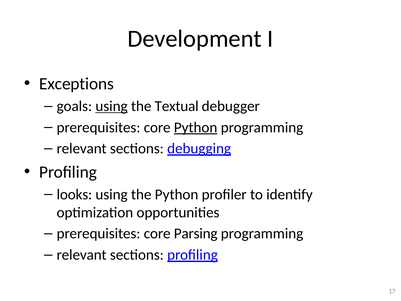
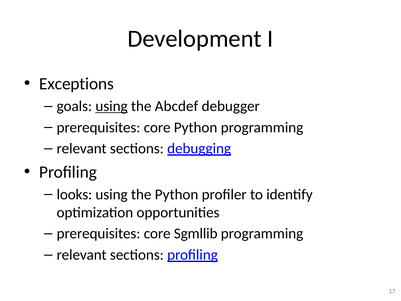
Textual: Textual -> Abcdef (177, 106)
Python underline: present -> none (196, 127)
Parsing: Parsing -> Sgmllib (196, 233)
